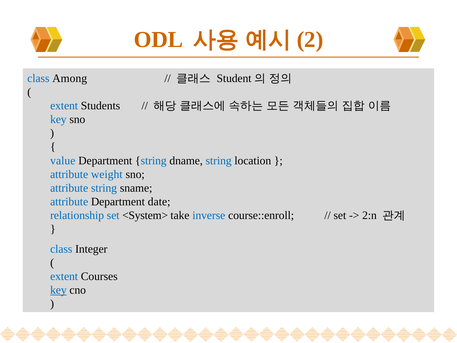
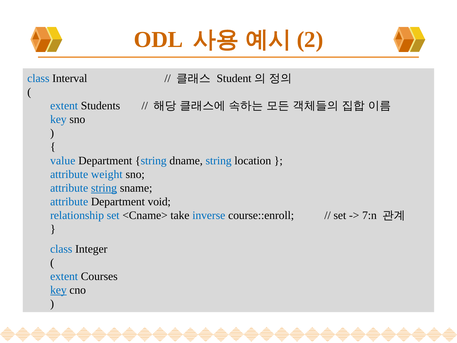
Among: Among -> Interval (70, 78)
string underline: none -> present (104, 188)
date: date -> void (159, 202)
<System>: <System> -> <Cname> (145, 215)
2:n: 2:n -> 7:n (369, 215)
